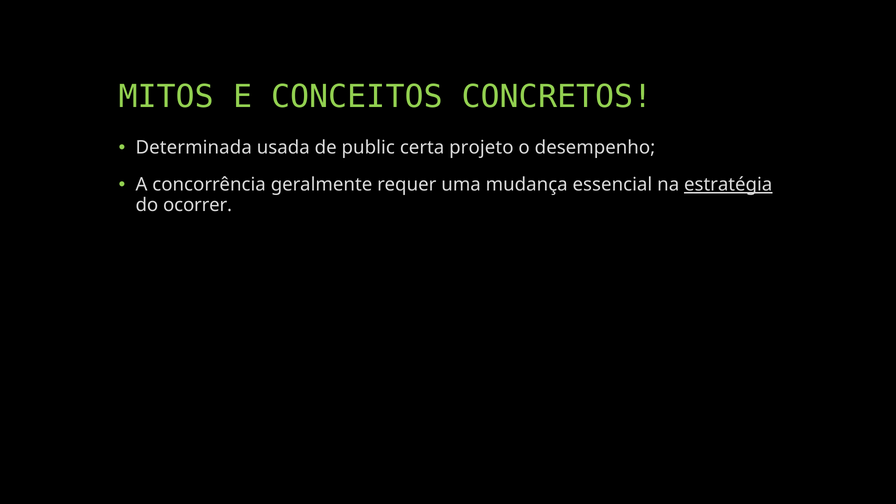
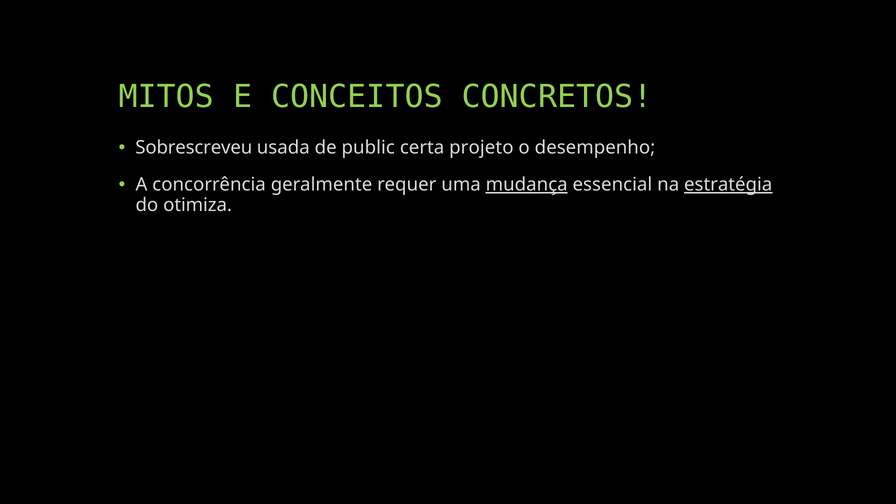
Determinada: Determinada -> Sobrescreveu (194, 148)
mudança underline: none -> present (527, 185)
ocorrer: ocorrer -> otimiza (198, 205)
